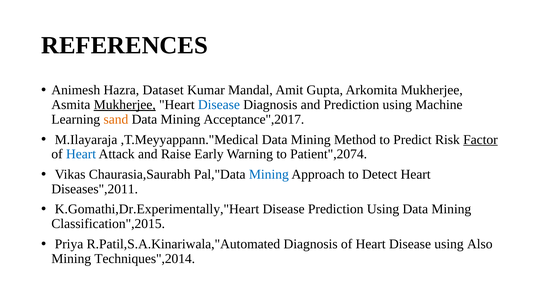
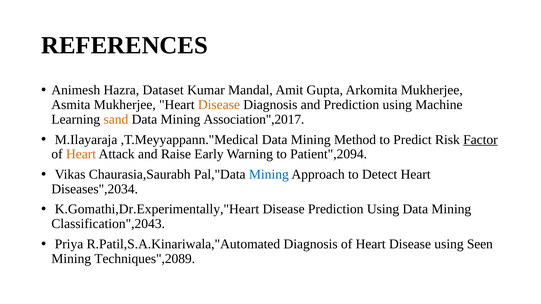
Mukherjee underline: present -> none (125, 105)
Disease colour: blue -> orange (219, 105)
Acceptance",2017: Acceptance",2017 -> Association",2017 (254, 119)
Heart colour: blue -> orange (81, 154)
Patient",2074: Patient",2074 -> Patient",2094 (329, 154)
Diseases",2011: Diseases",2011 -> Diseases",2034 (95, 189)
Classification",2015: Classification",2015 -> Classification",2043 (108, 224)
Also: Also -> Seen (480, 244)
Techniques",2014: Techniques",2014 -> Techniques",2089 (145, 259)
